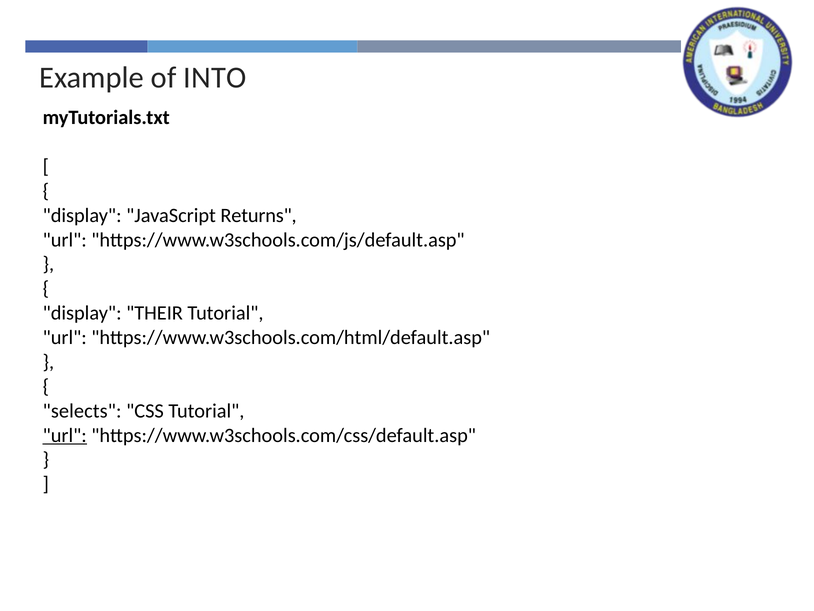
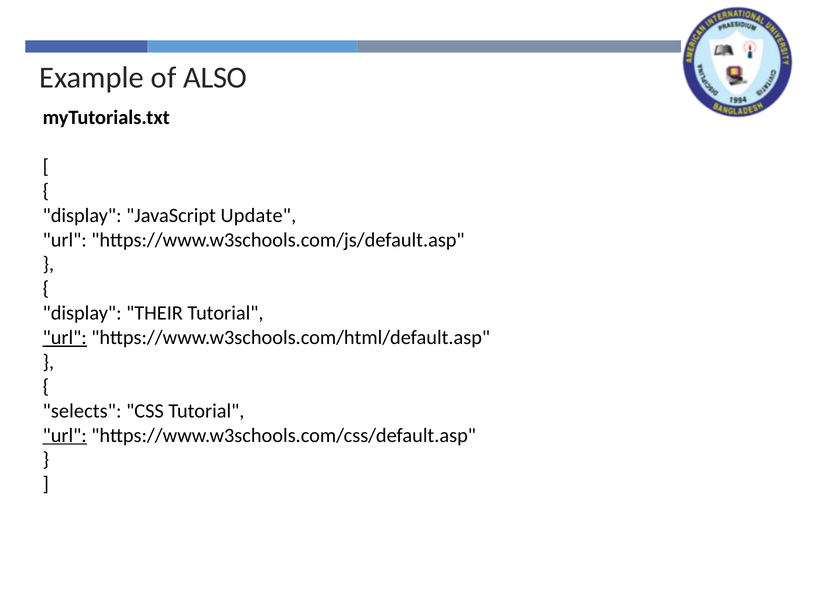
INTO: INTO -> ALSO (215, 77)
Returns: Returns -> Update (258, 215)
url underline: none -> present (65, 337)
